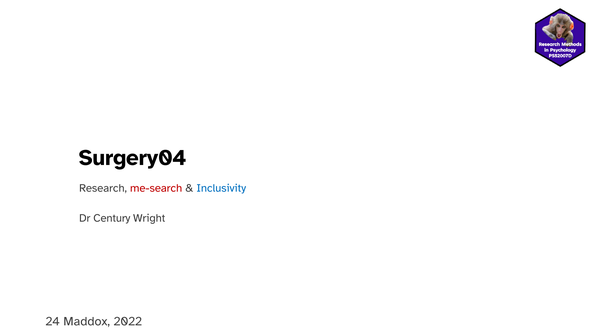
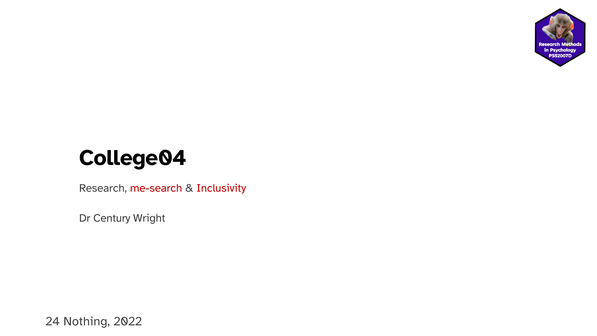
Surgery04: Surgery04 -> College04 (133, 158)
Inclusivity colour: blue -> red (221, 188)
Maddox: Maddox -> Nothing (87, 321)
